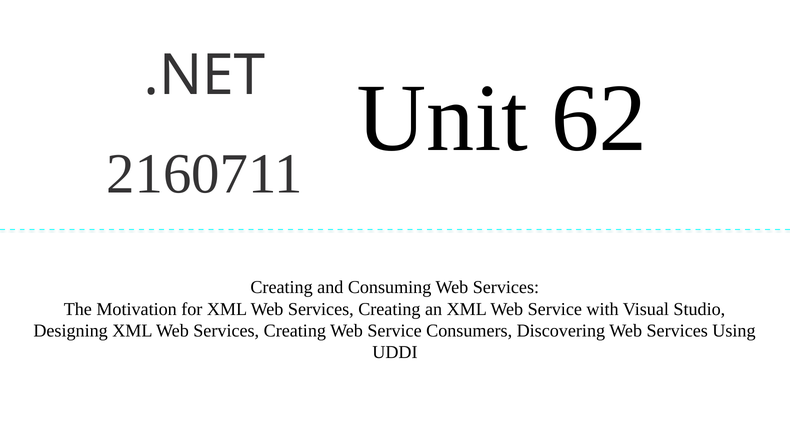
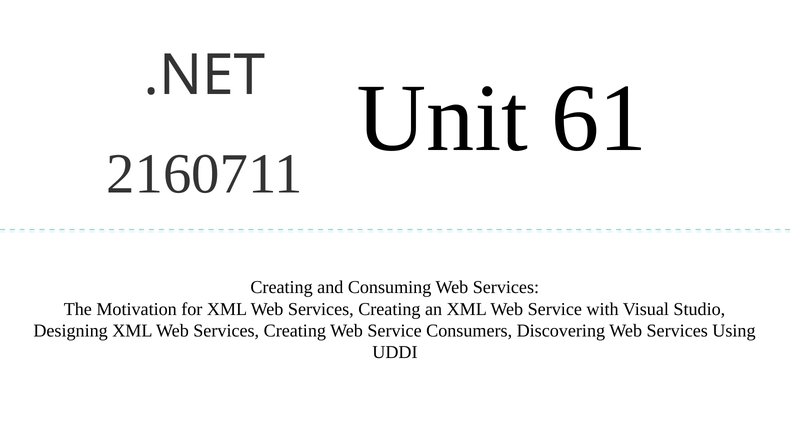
62: 62 -> 61 (599, 118)
